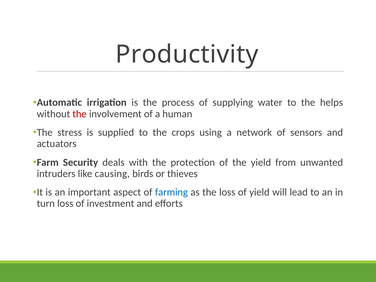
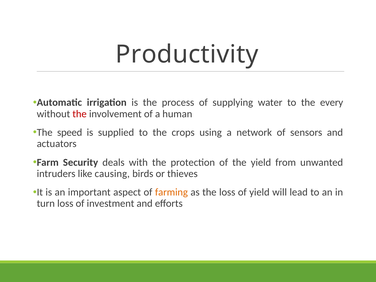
helps: helps -> every (332, 103)
stress: stress -> speed (70, 132)
farming colour: blue -> orange (171, 192)
